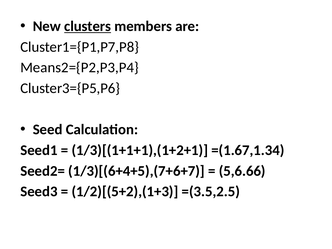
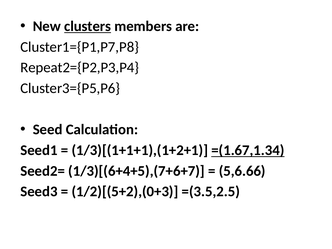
Means2={P2,P3,P4: Means2={P2,P3,P4 -> Repeat2={P2,P3,P4 (80, 68)
=(1.67,1.34 underline: none -> present (248, 150)
1/2)[(5+2),(1+3: 1/2)[(5+2),(1+3 -> 1/2)[(5+2),(0+3 (125, 192)
